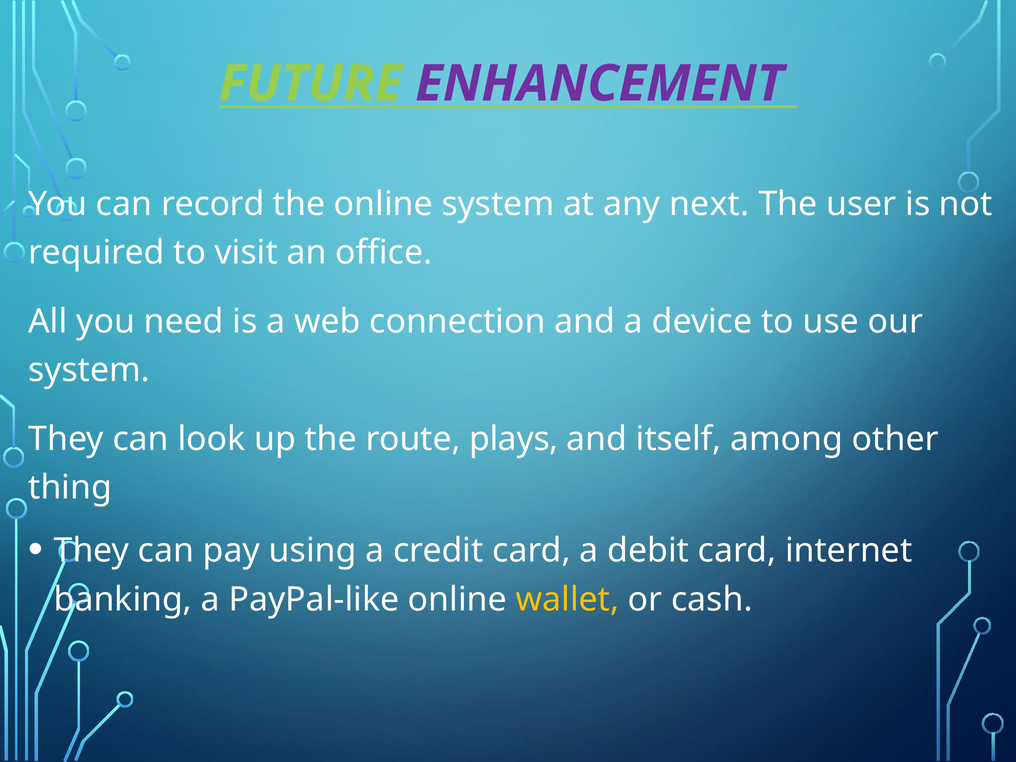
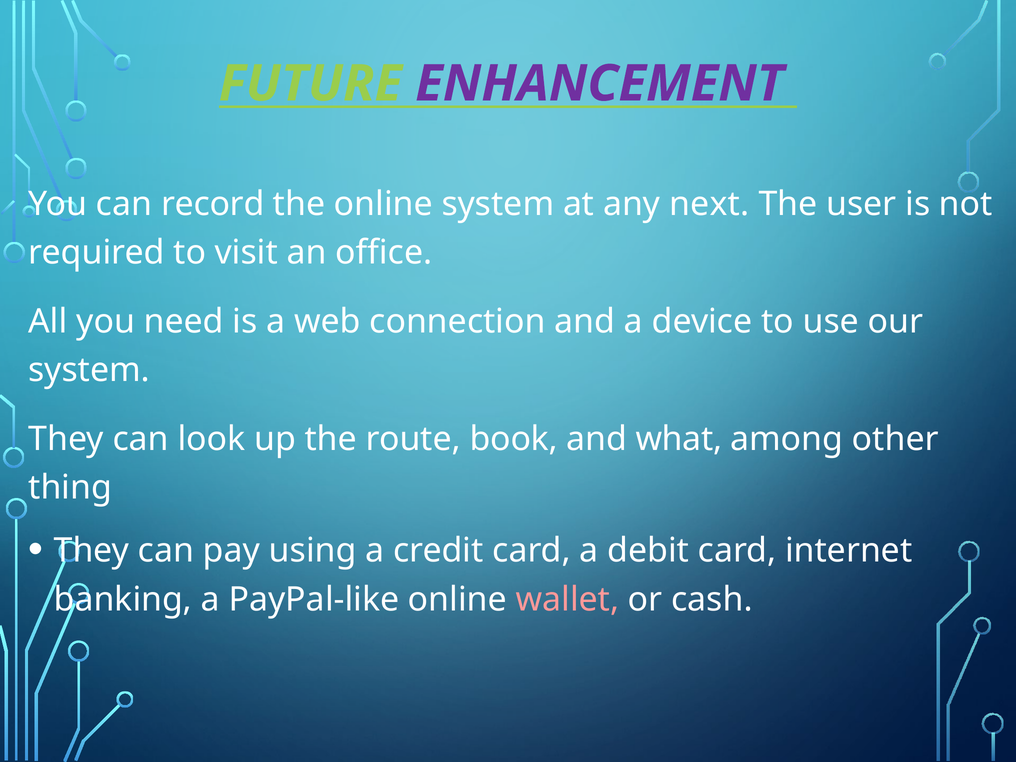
plays: plays -> book (514, 439)
itself: itself -> what (679, 439)
wallet colour: yellow -> pink (567, 599)
